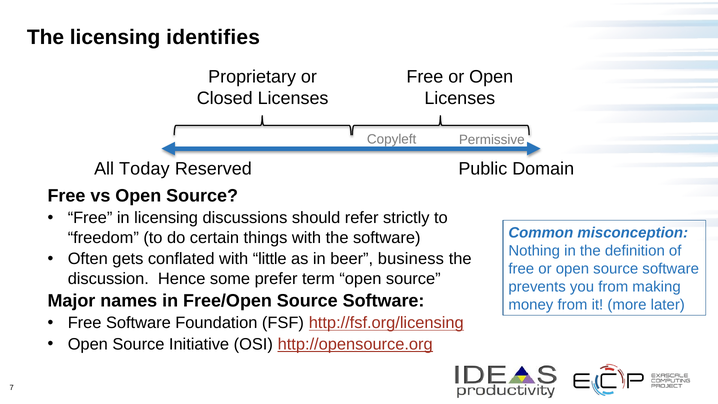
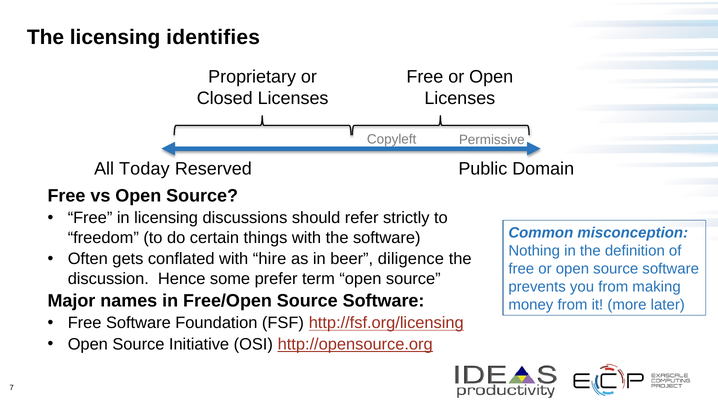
little: little -> hire (270, 259)
business: business -> diligence (411, 259)
